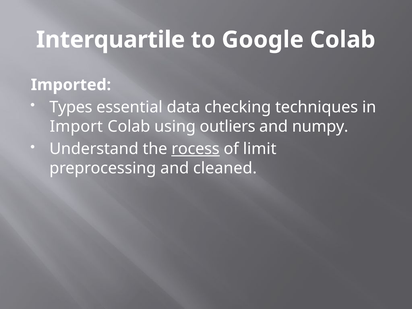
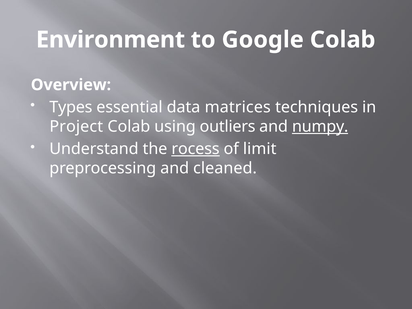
Interquartile: Interquartile -> Environment (111, 40)
Imported: Imported -> Overview (71, 85)
checking: checking -> matrices (238, 107)
Import: Import -> Project (76, 127)
numpy underline: none -> present (320, 127)
